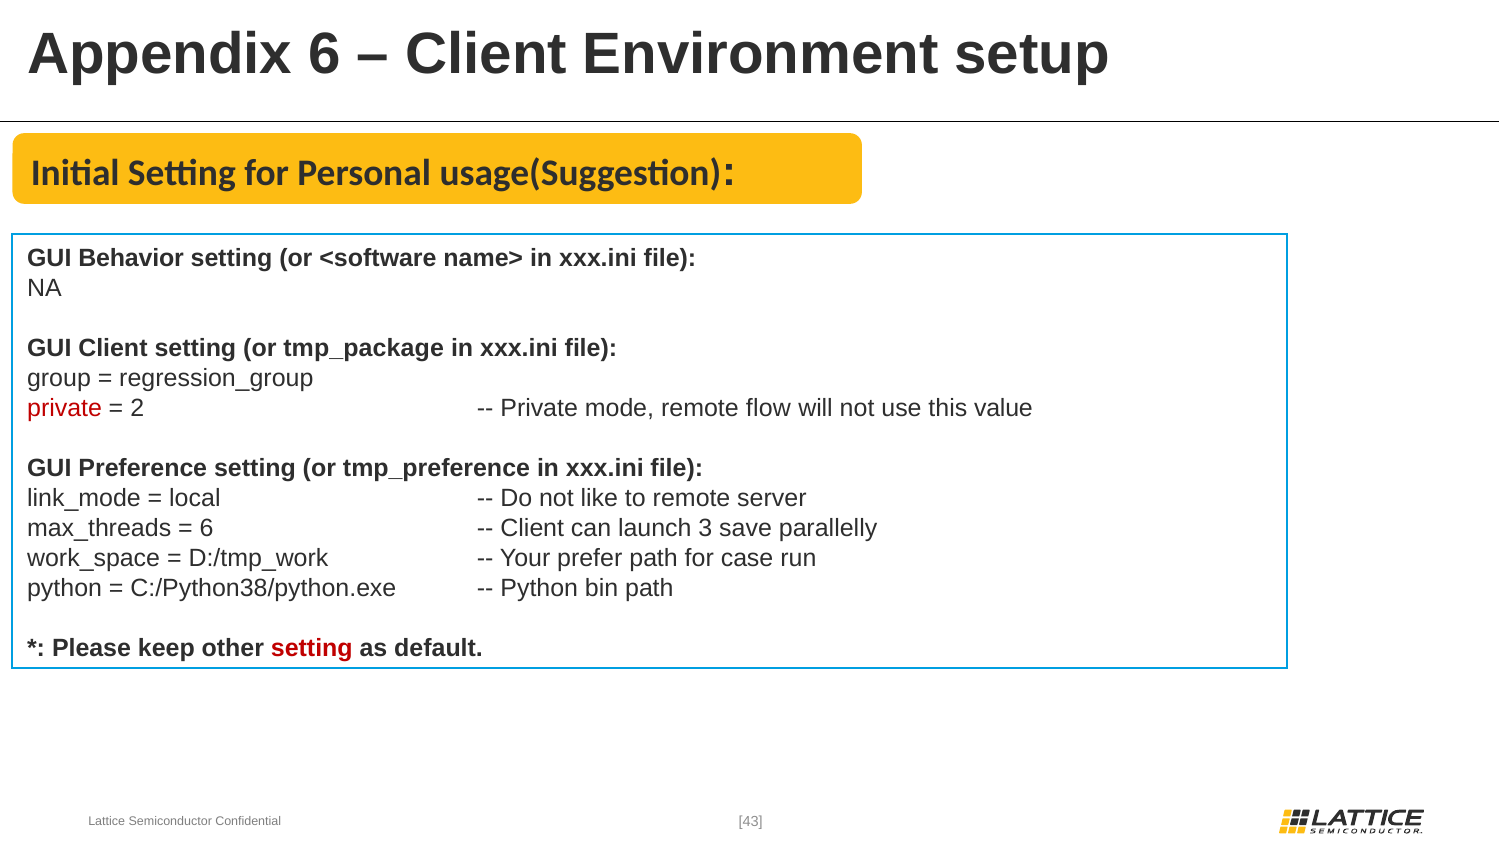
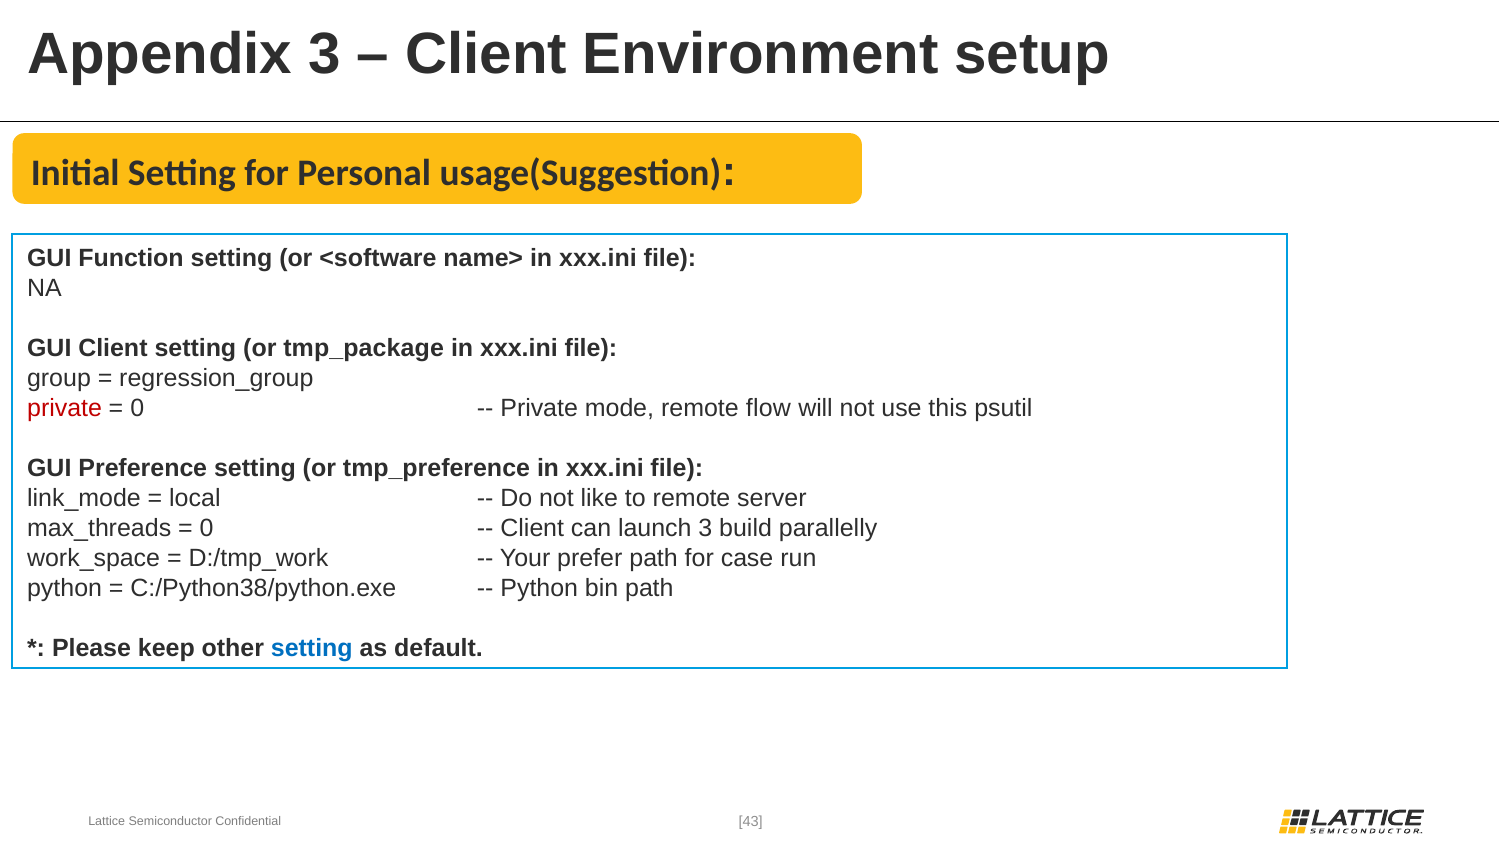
Appendix 6: 6 -> 3 (325, 54)
Behavior: Behavior -> Function (131, 258)
2: 2 -> 0 (137, 408)
value: value -> psutil (1003, 408)
6: 6 -> 0 (207, 528)
save: save -> build (746, 528)
setting colour: red -> blue (312, 648)
